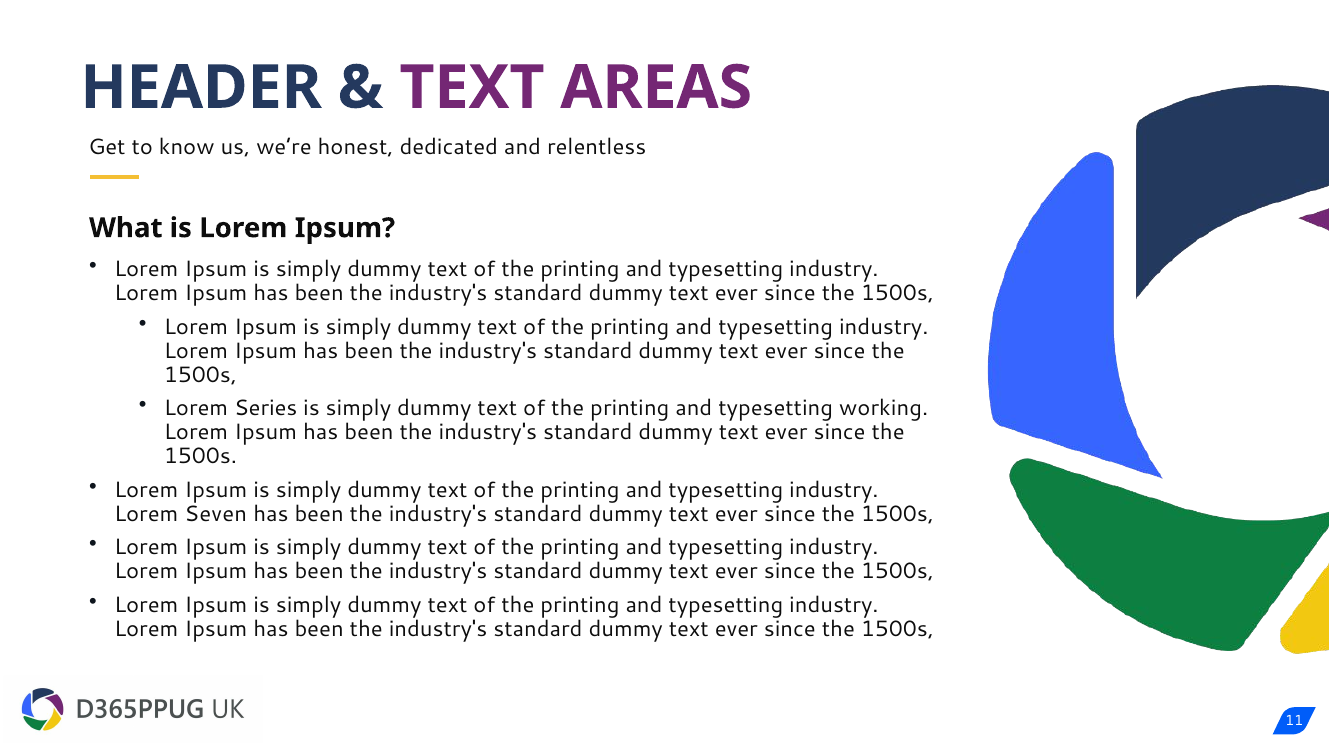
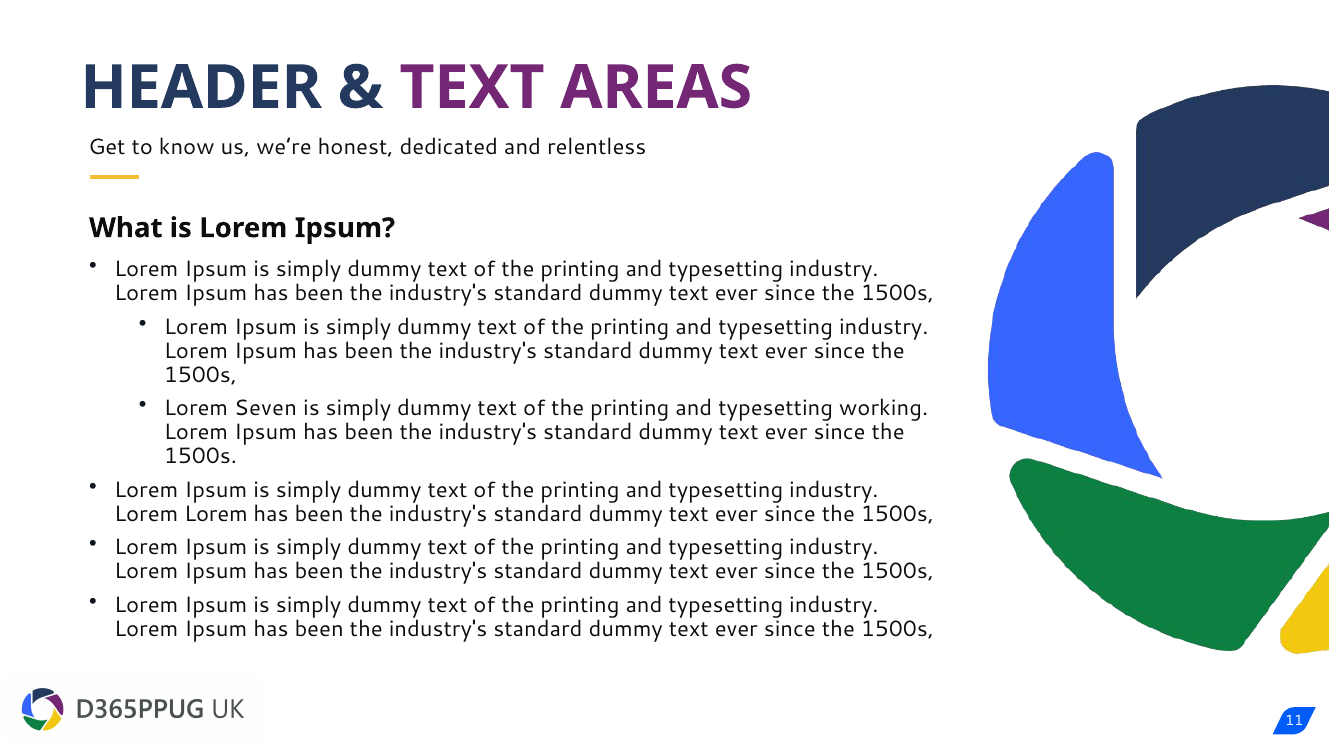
Series: Series -> Seven (266, 409)
Lorem Seven: Seven -> Lorem (216, 514)
